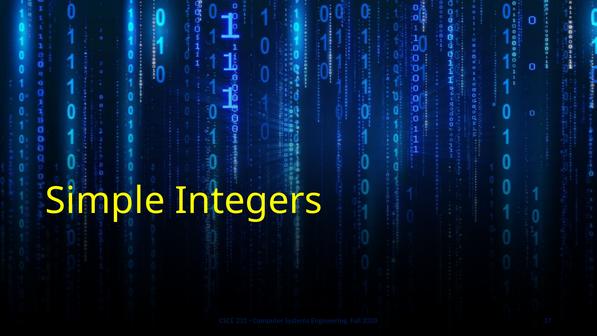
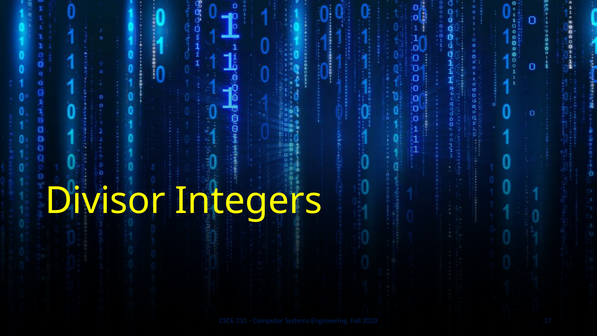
Simple: Simple -> Divisor (105, 201)
